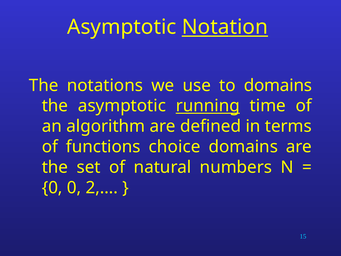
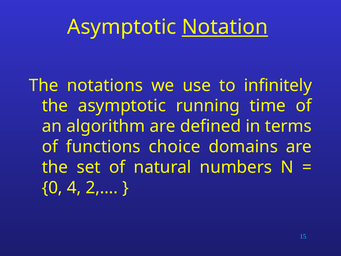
to domains: domains -> infinitely (278, 85)
running underline: present -> none (208, 106)
0 0: 0 -> 4 (74, 188)
